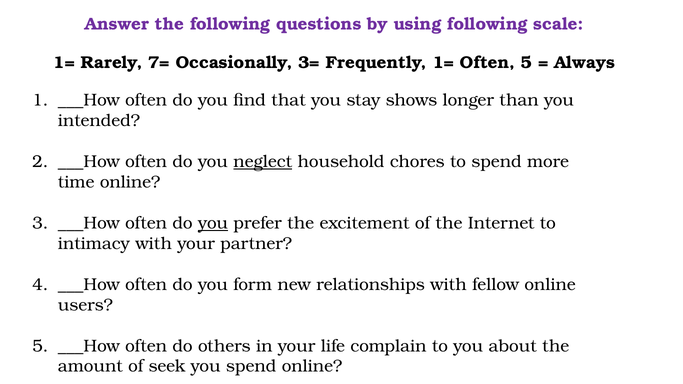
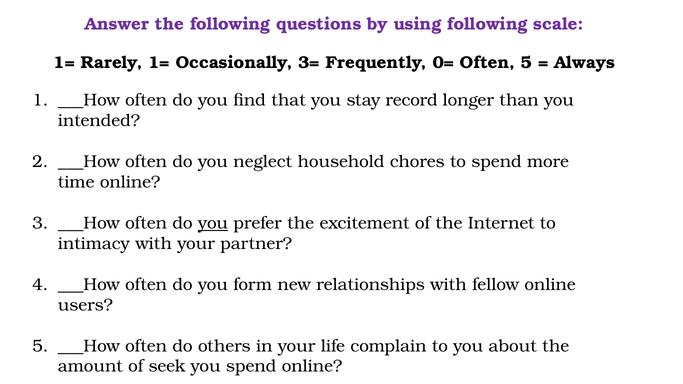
Rarely 7=: 7= -> 1= (159, 63)
Frequently 1=: 1= -> 0= (443, 63)
shows: shows -> record (412, 100)
neglect underline: present -> none (263, 162)
